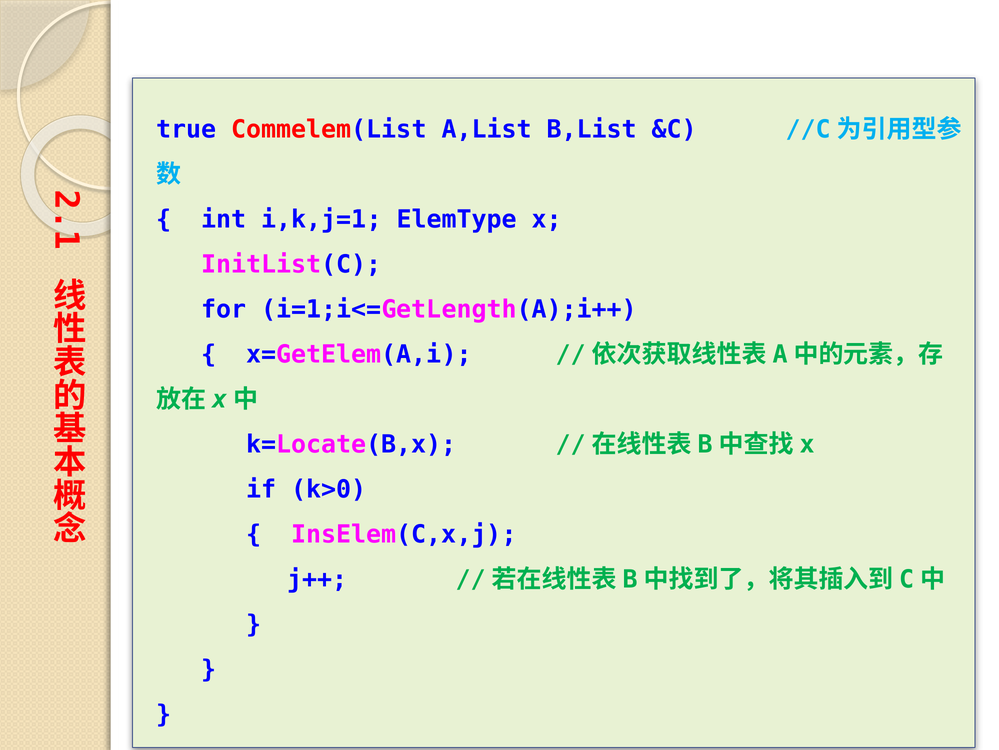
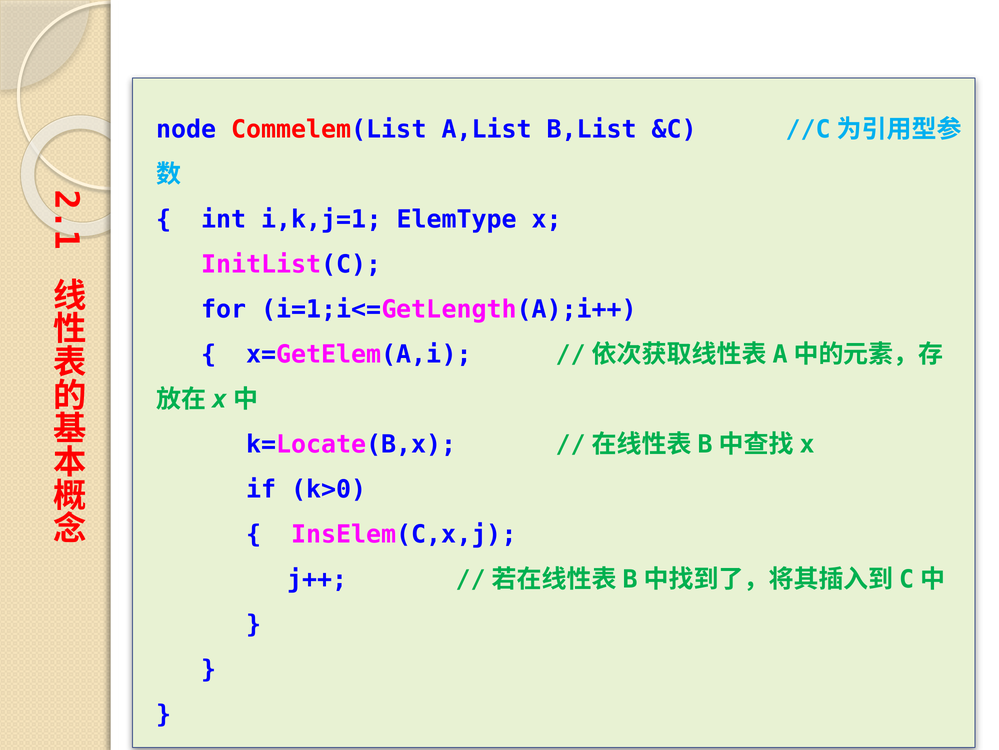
true: true -> node (186, 129)
